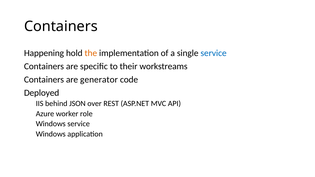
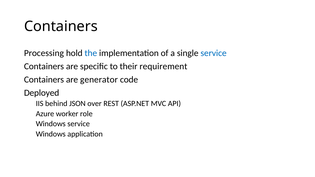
Happening: Happening -> Processing (44, 53)
the colour: orange -> blue (91, 53)
workstreams: workstreams -> requirement (163, 66)
